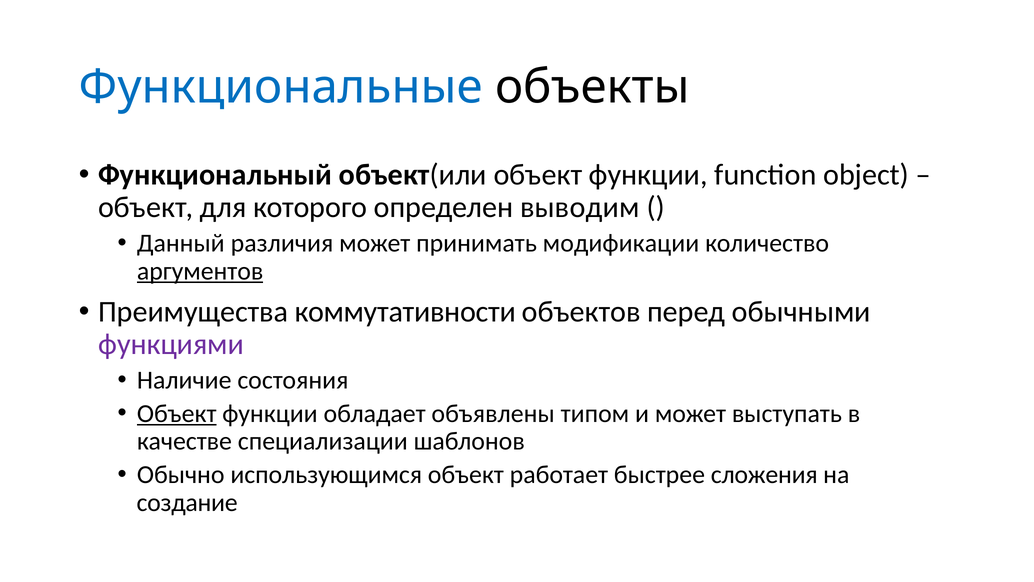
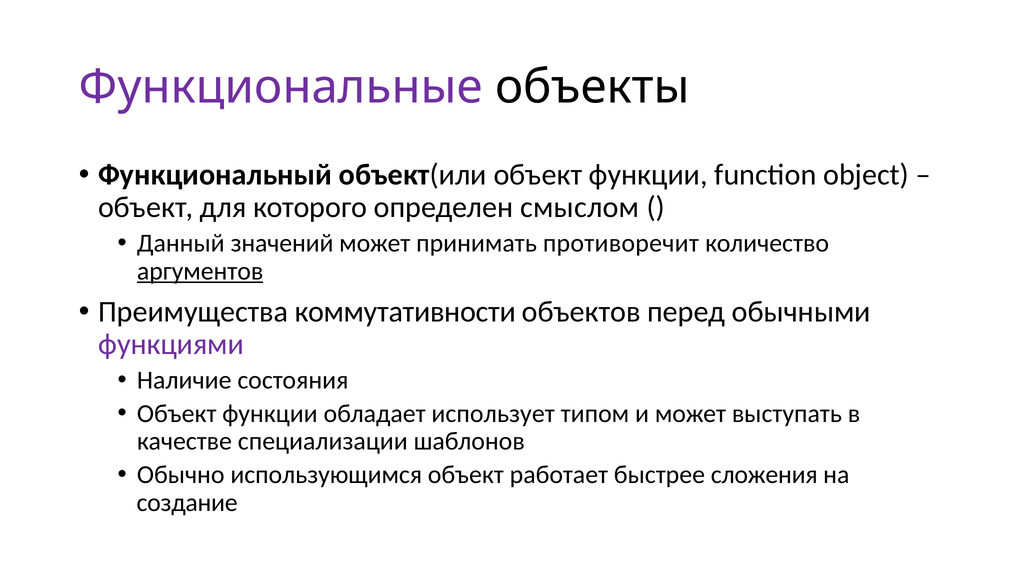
Функциональные colour: blue -> purple (281, 87)
выводим: выводим -> смыслом (580, 207)
различия: различия -> значений (282, 243)
модификации: модификации -> противоречит (621, 243)
Объект underline: present -> none (177, 413)
объявлены: объявлены -> использует (493, 413)
